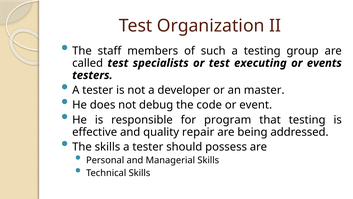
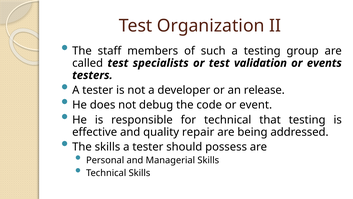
executing: executing -> validation (260, 63)
master: master -> release (264, 90)
for program: program -> technical (228, 120)
